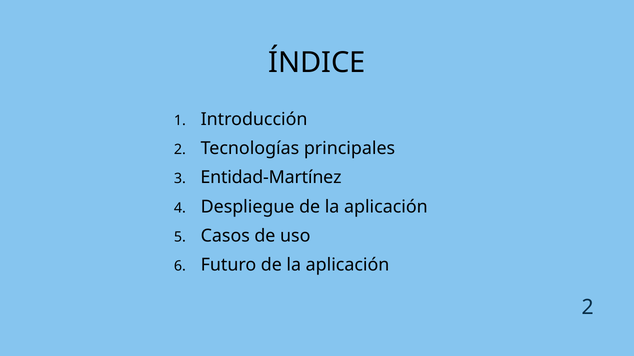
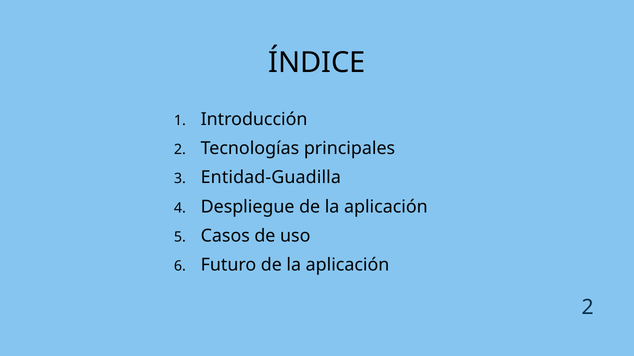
Entidad-Martínez: Entidad-Martínez -> Entidad-Guadilla (271, 178)
